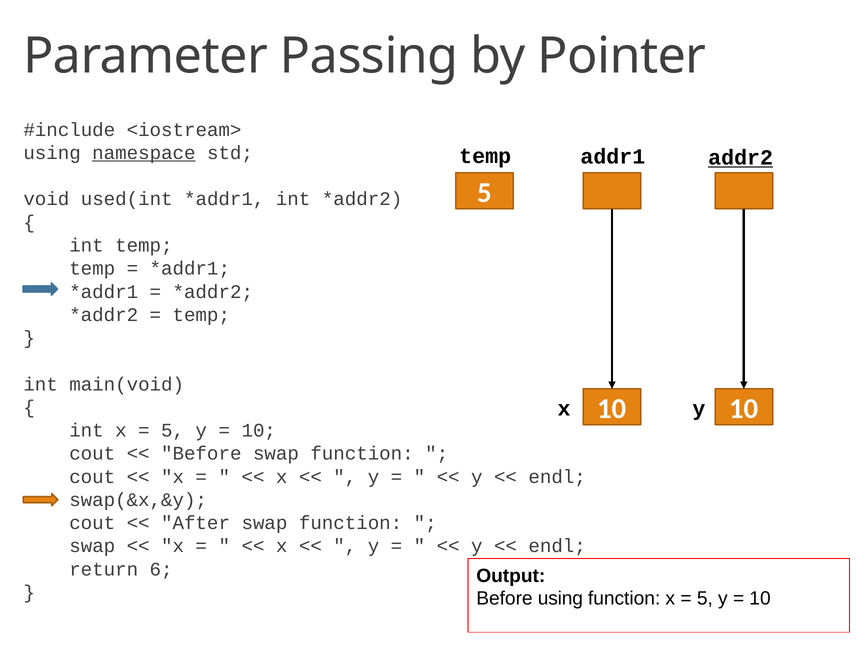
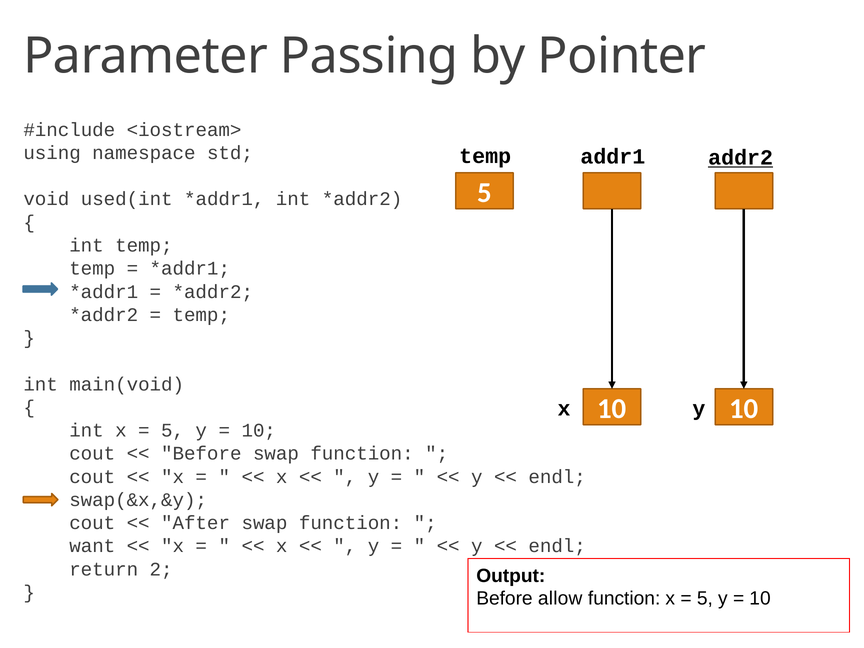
namespace underline: present -> none (144, 153)
swap: swap -> want (92, 546)
6: 6 -> 2 (161, 569)
Before using: using -> allow (560, 598)
